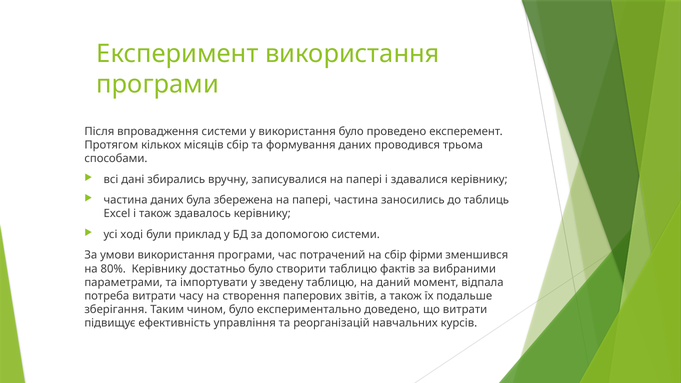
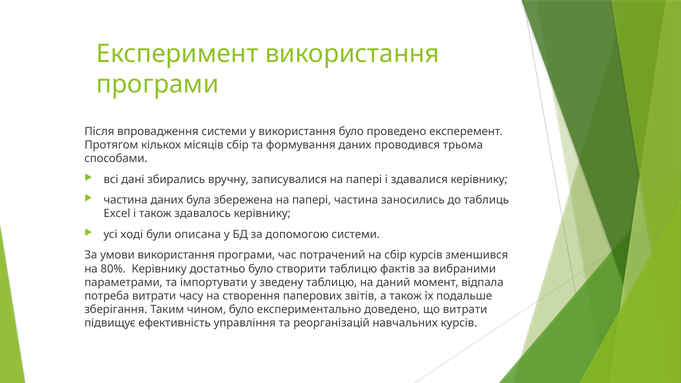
приклад: приклад -> описана (198, 234)
сбір фірми: фірми -> курсів (426, 255)
